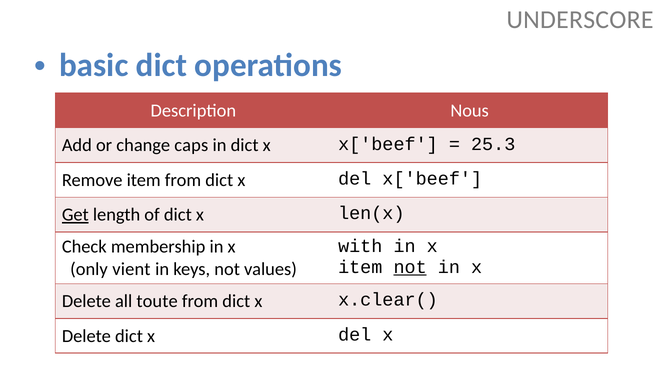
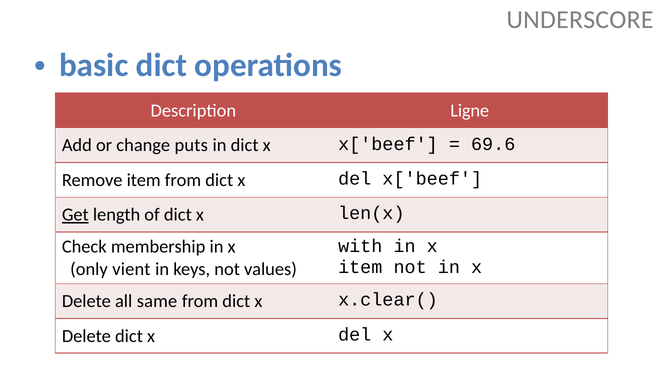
Nous: Nous -> Ligne (470, 111)
caps: caps -> puts (191, 145)
25.3: 25.3 -> 69.6 (493, 144)
not underline: present -> none (410, 267)
toute: toute -> same (157, 301)
